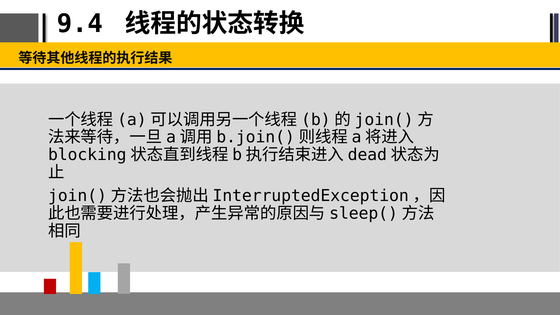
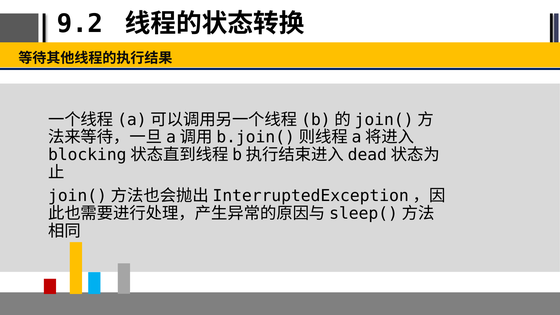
9.4: 9.4 -> 9.2 (80, 24)
